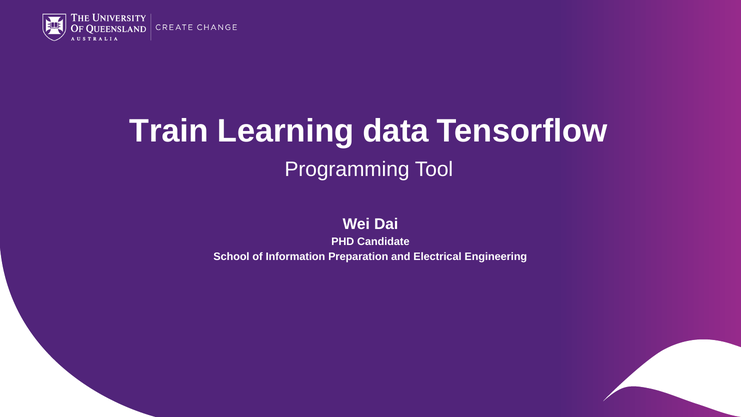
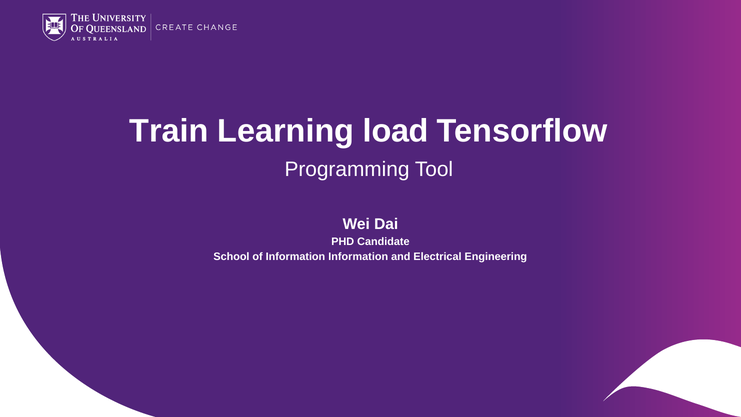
data: data -> load (396, 131)
Information Preparation: Preparation -> Information (358, 256)
